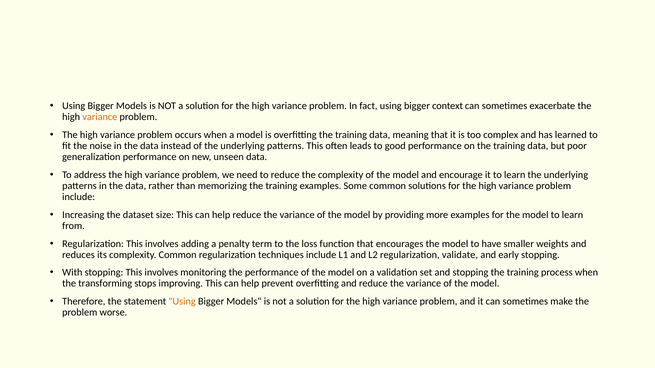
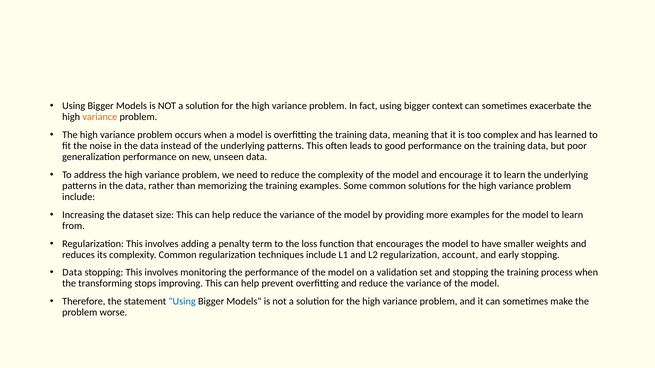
validate: validate -> account (460, 255)
With: With -> Data (72, 273)
Using colour: orange -> blue (182, 302)
